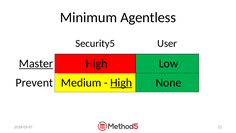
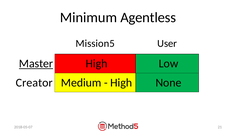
Security5: Security5 -> Mission5 (95, 43)
Prevent: Prevent -> Creator (34, 82)
High underline: present -> none (121, 82)
